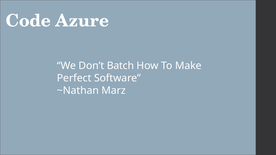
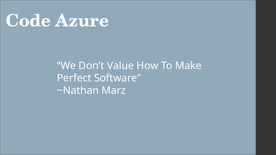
Batch: Batch -> Value (120, 66)
